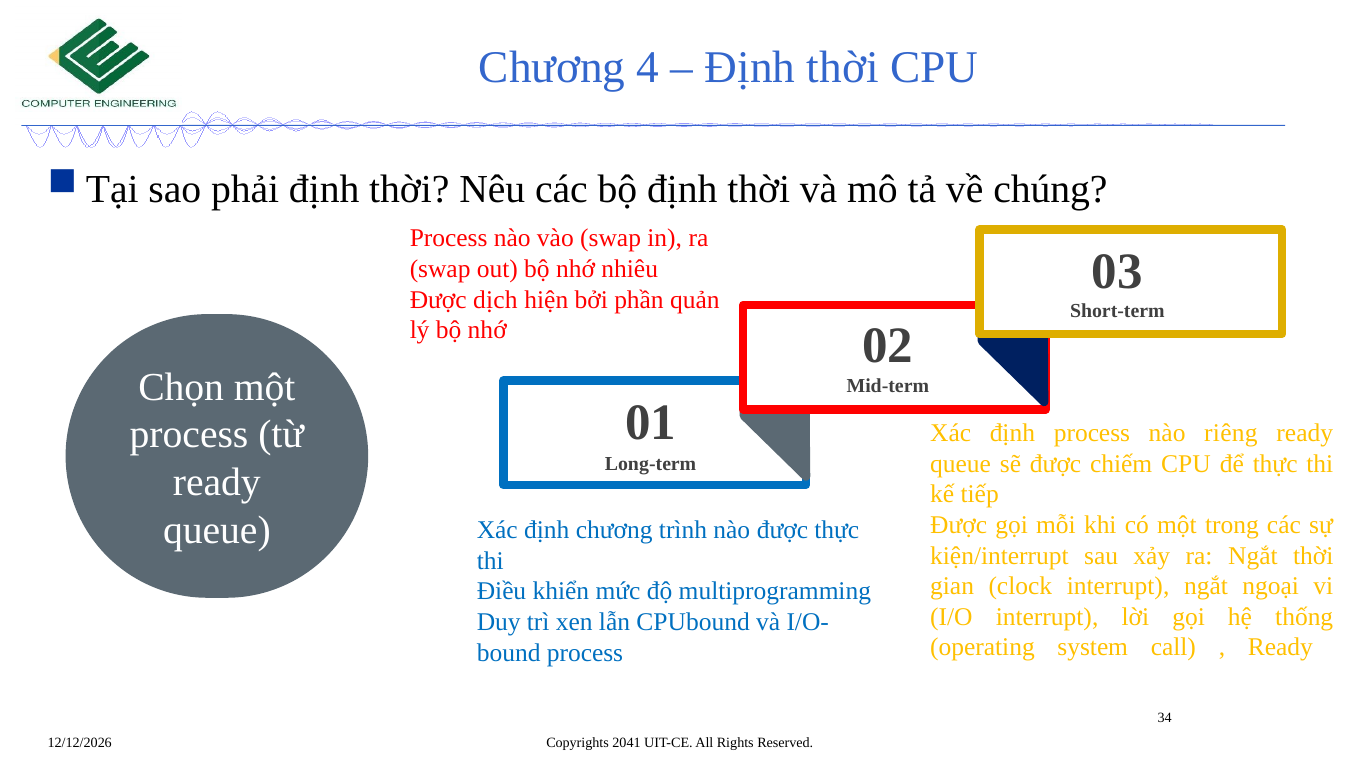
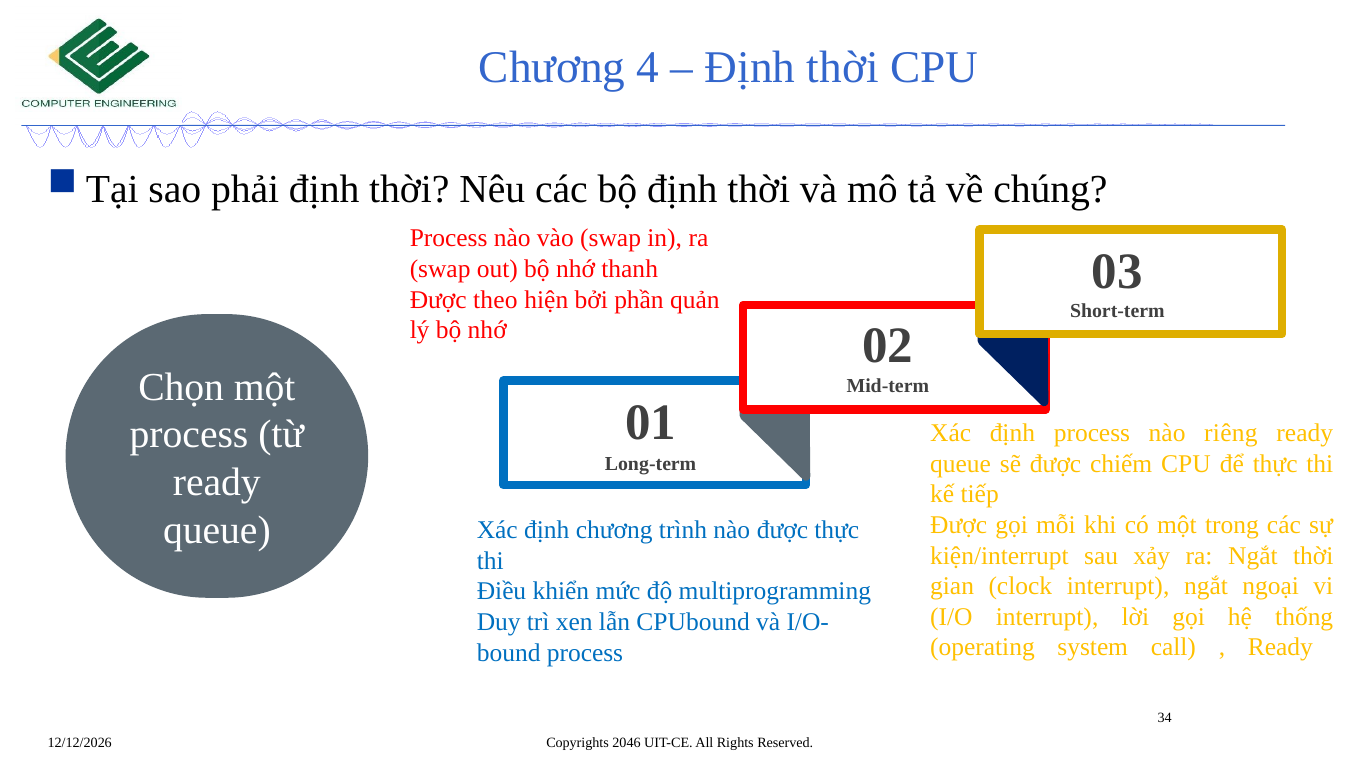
nhiêu: nhiêu -> thanh (630, 269)
dịch: dịch -> theo (495, 300)
2041: 2041 -> 2046 (627, 742)
